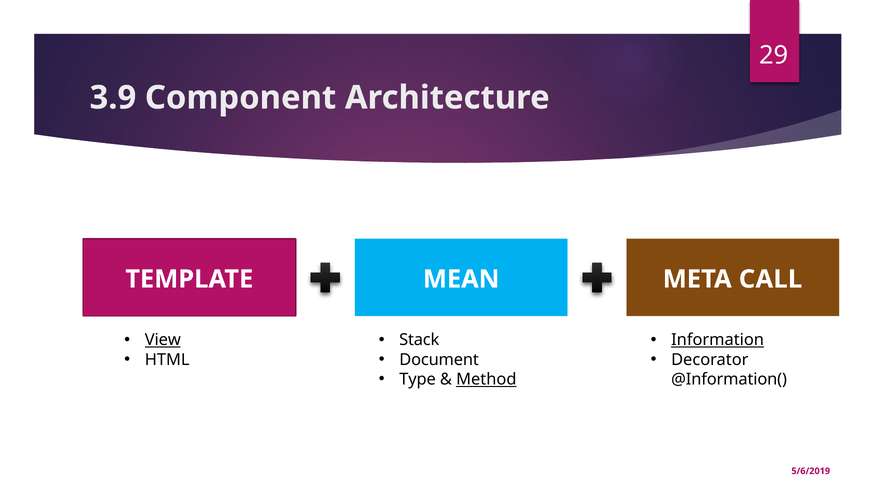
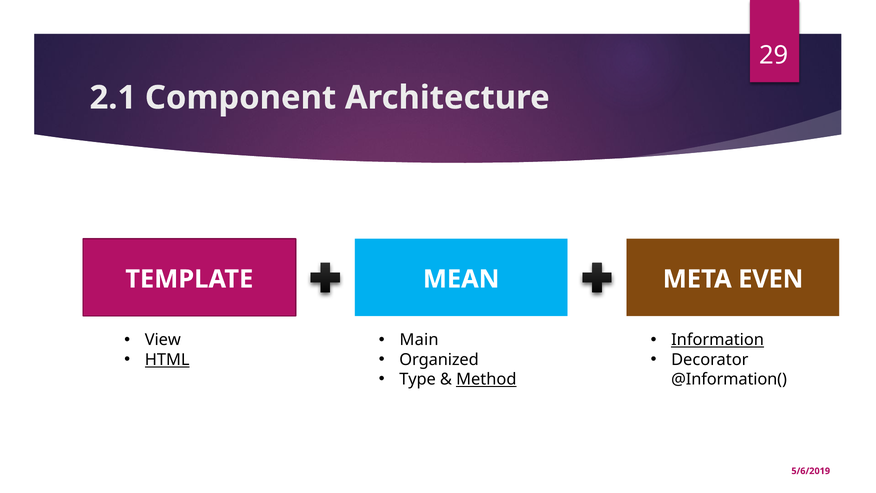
3.9: 3.9 -> 2.1 (113, 98)
CALL: CALL -> EVEN (771, 279)
View underline: present -> none (163, 340)
Stack: Stack -> Main (419, 340)
HTML underline: none -> present (167, 360)
Document: Document -> Organized (439, 360)
